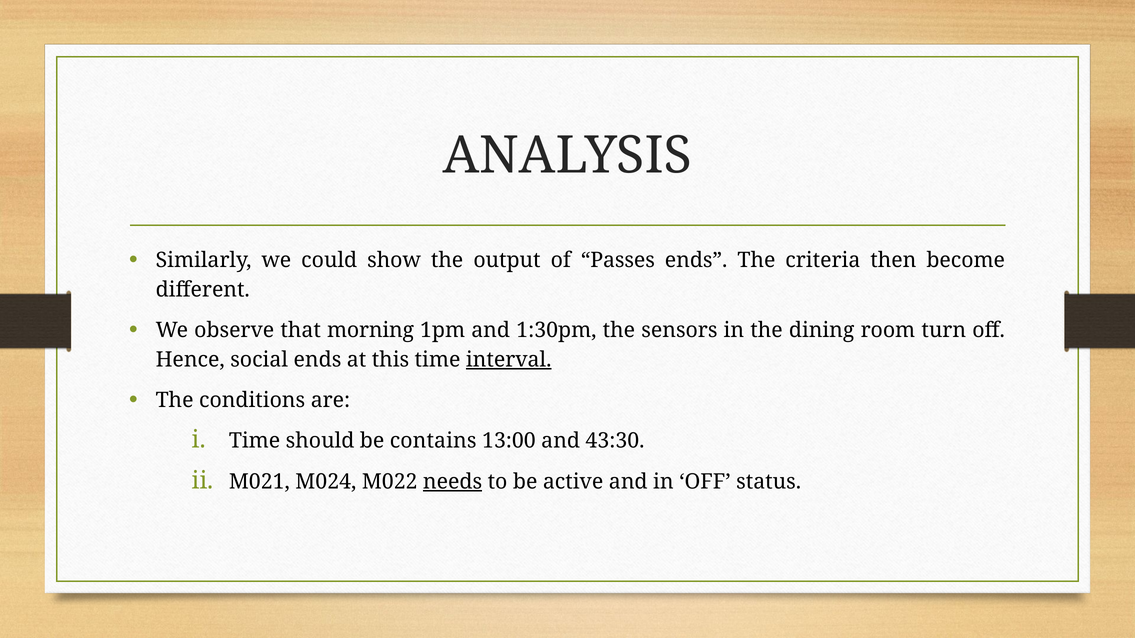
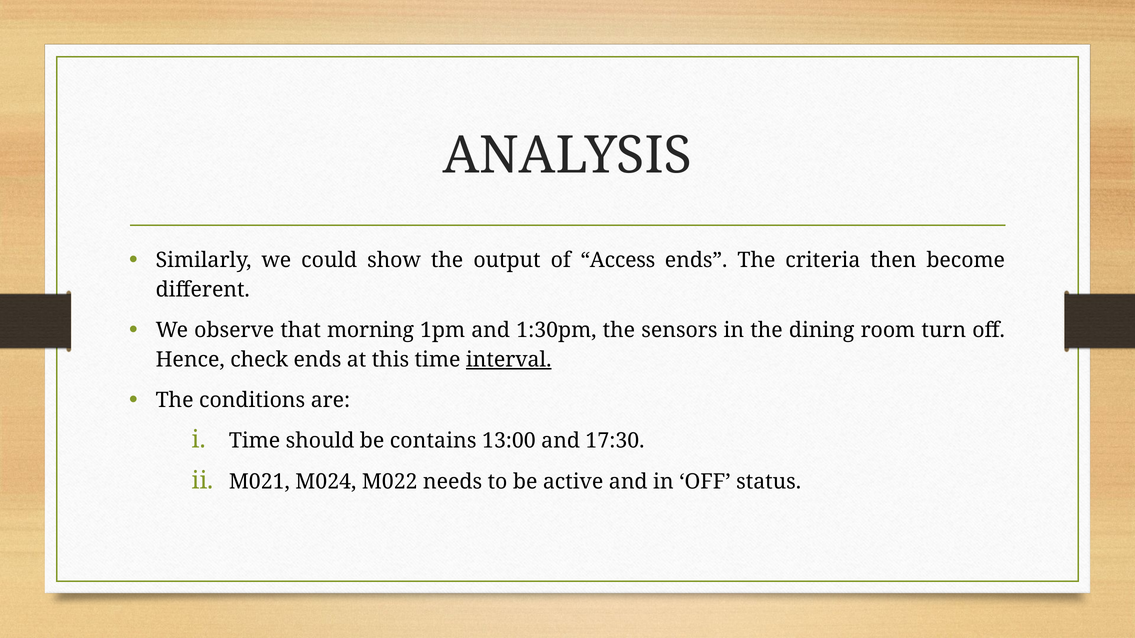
Passes: Passes -> Access (618, 260)
social: social -> check (259, 360)
43:30: 43:30 -> 17:30 (615, 441)
needs underline: present -> none (453, 482)
